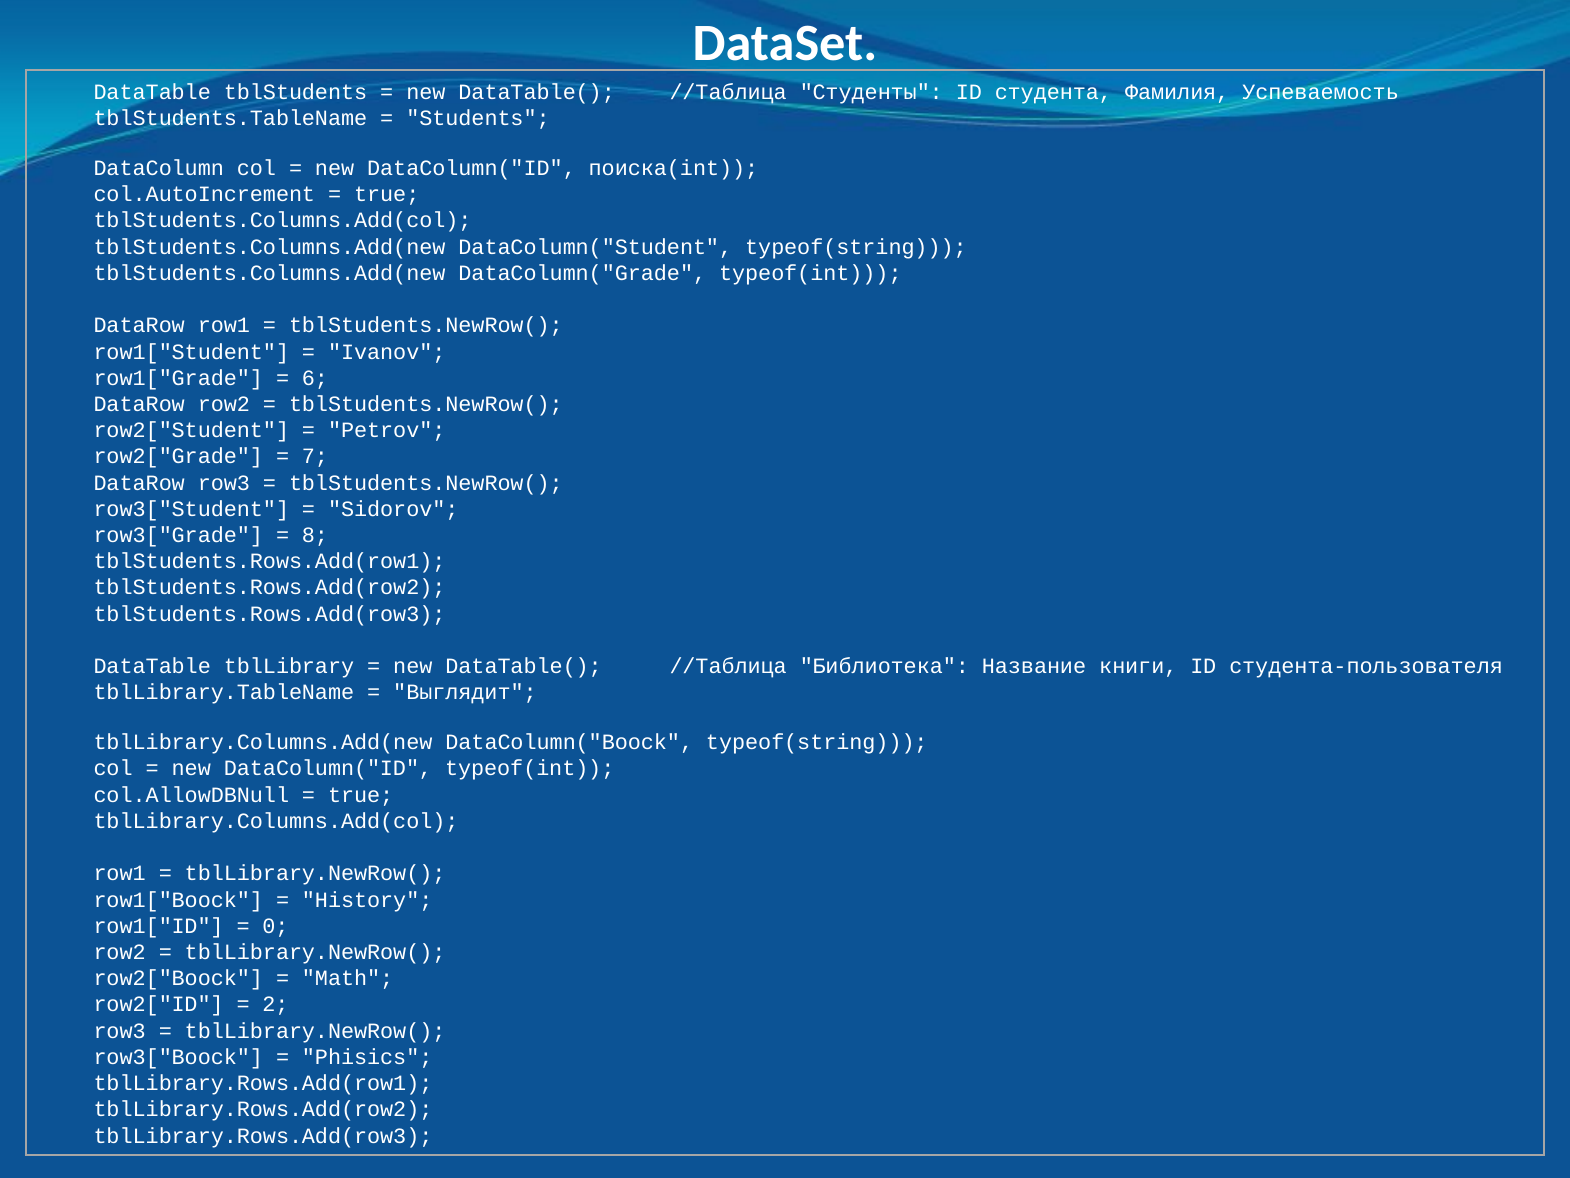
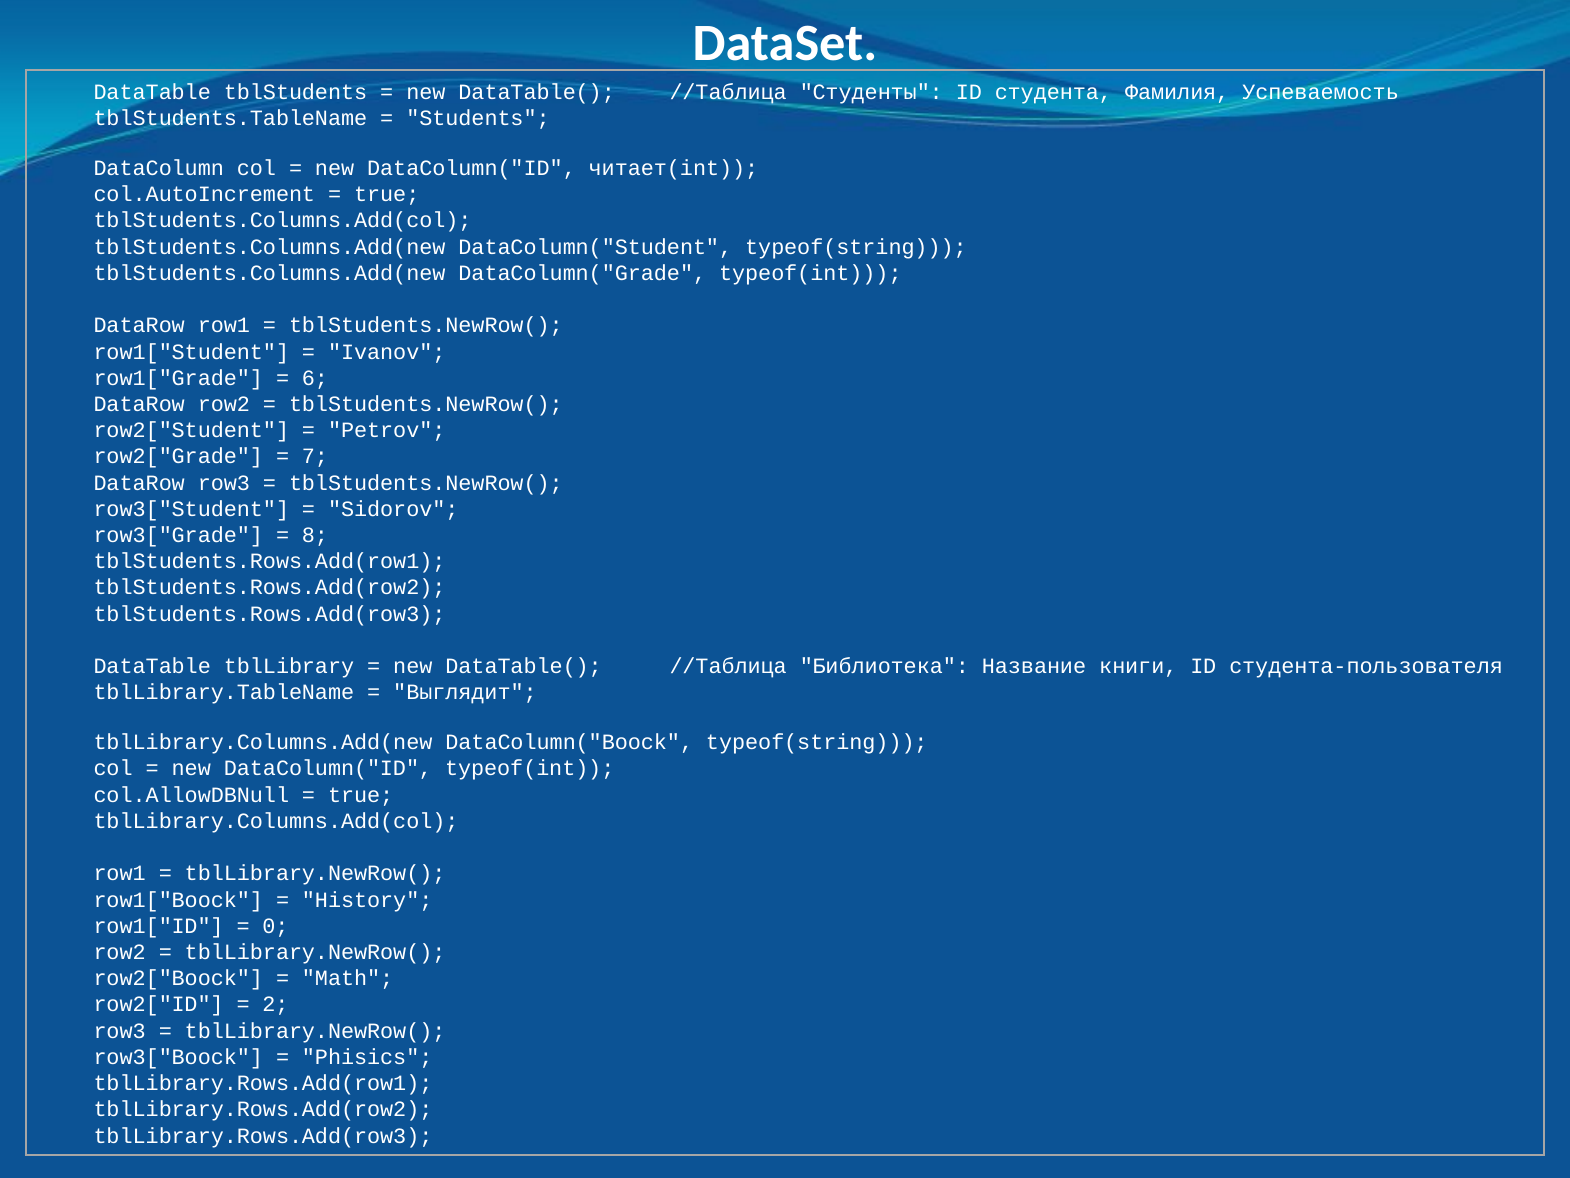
поиска(int: поиска(int -> читает(int (673, 168)
